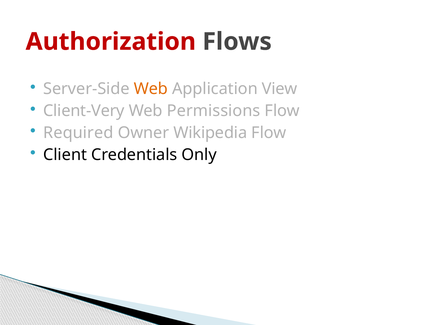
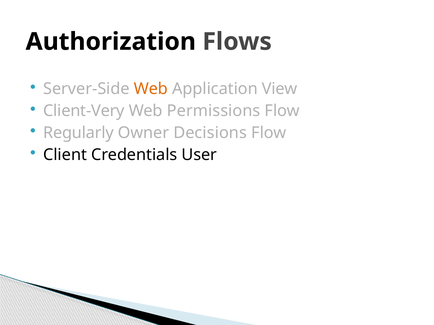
Authorization colour: red -> black (111, 42)
Required: Required -> Regularly (78, 133)
Wikipedia: Wikipedia -> Decisions (210, 133)
Only: Only -> User (199, 155)
